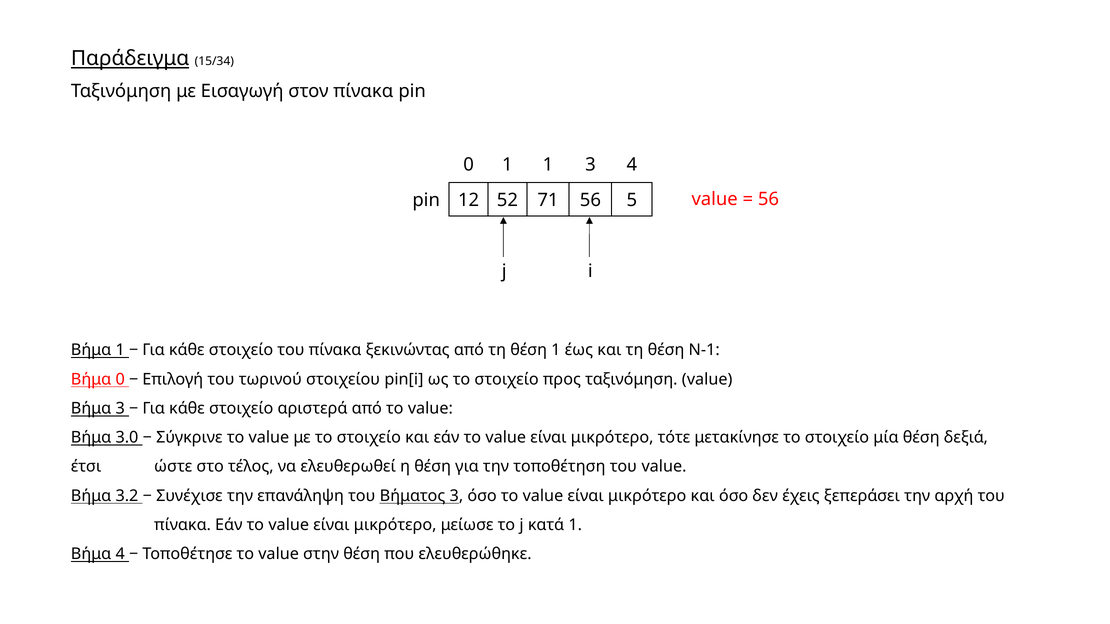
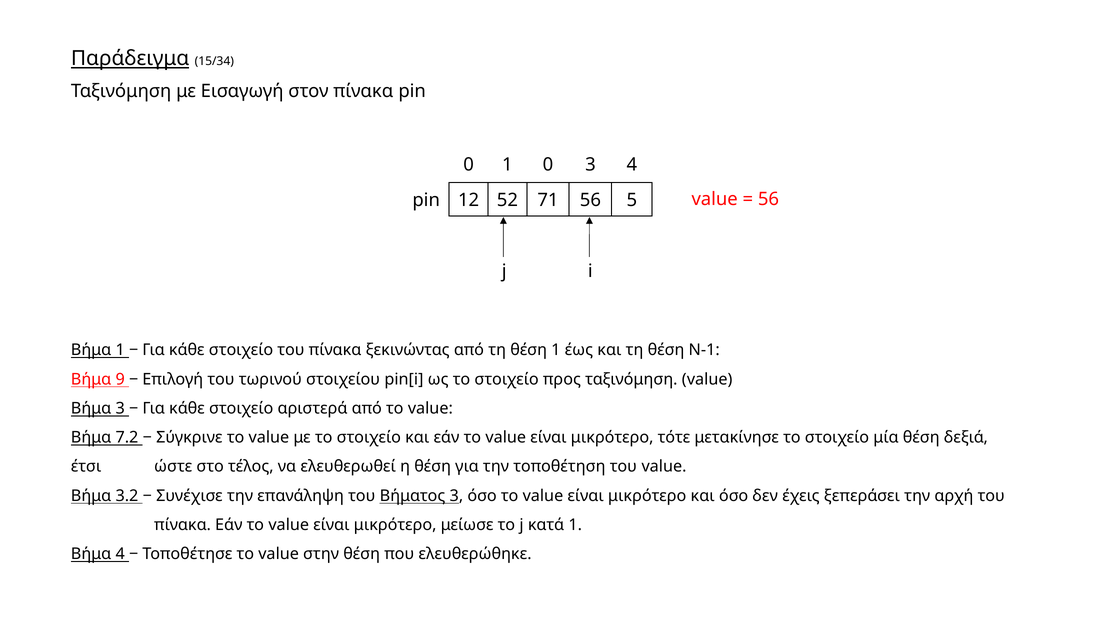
1 1: 1 -> 0 (548, 165)
Βήμα 0: 0 -> 9 (120, 379)
3.0: 3.0 -> 7.2 (127, 438)
